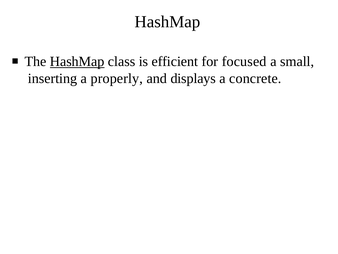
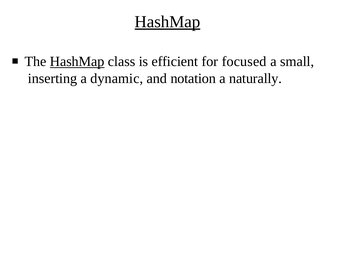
HashMap underline: none -> present (167, 22)
properly: properly -> dynamic (117, 78)
displays: displays -> notation (193, 78)
concrete: concrete -> naturally (255, 78)
